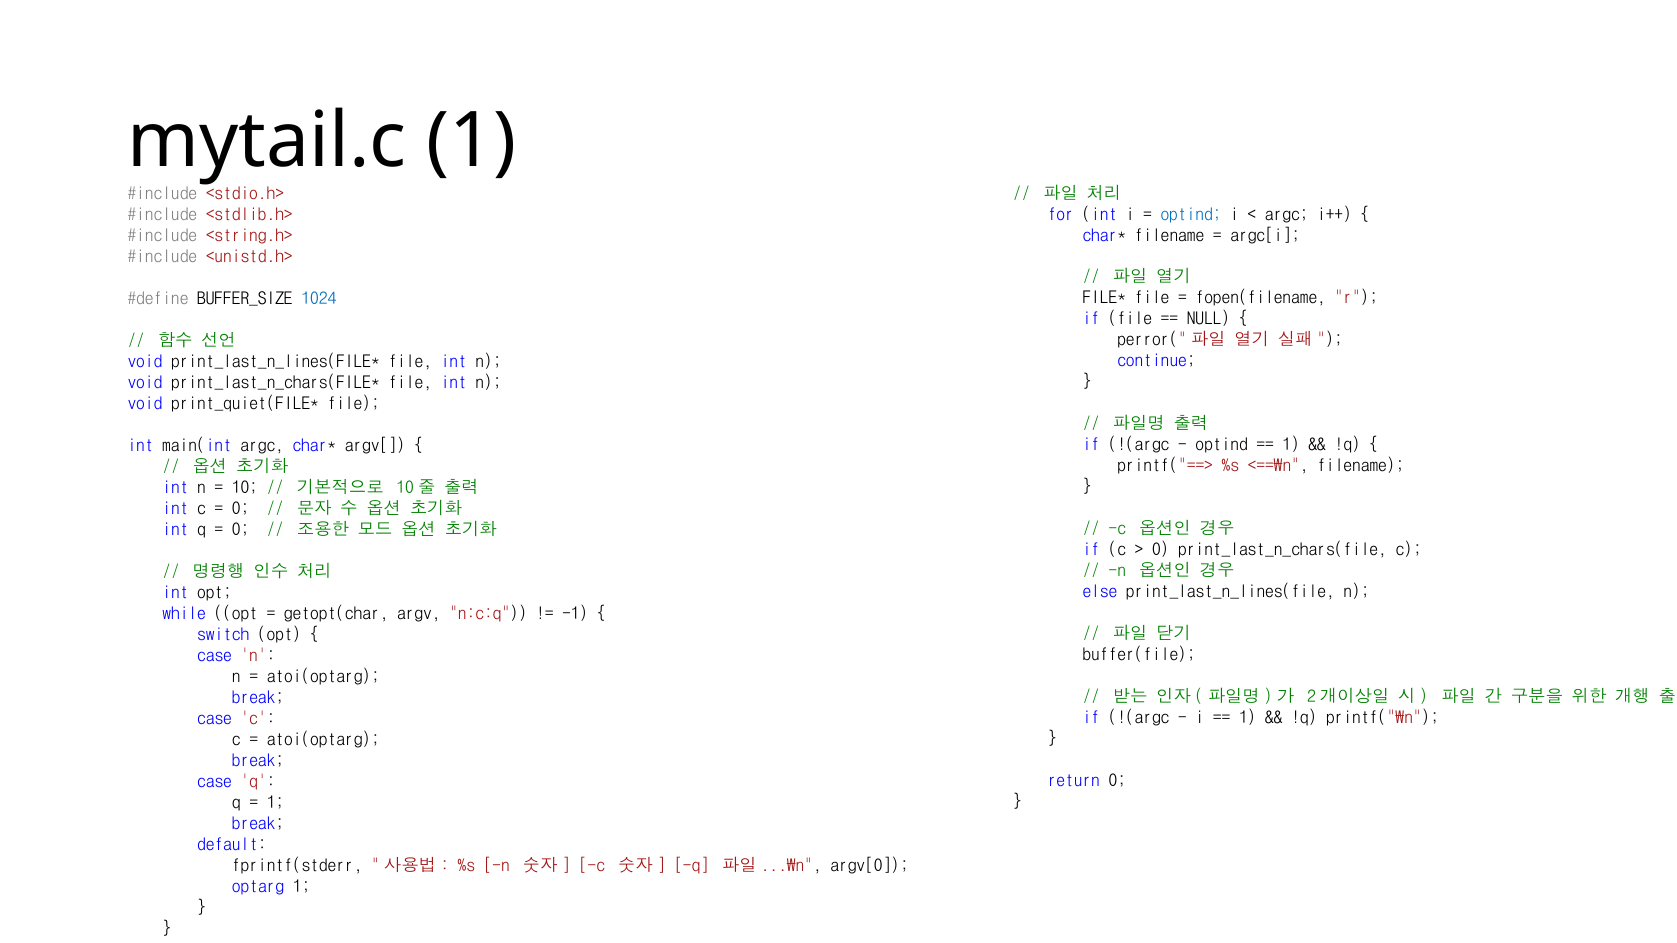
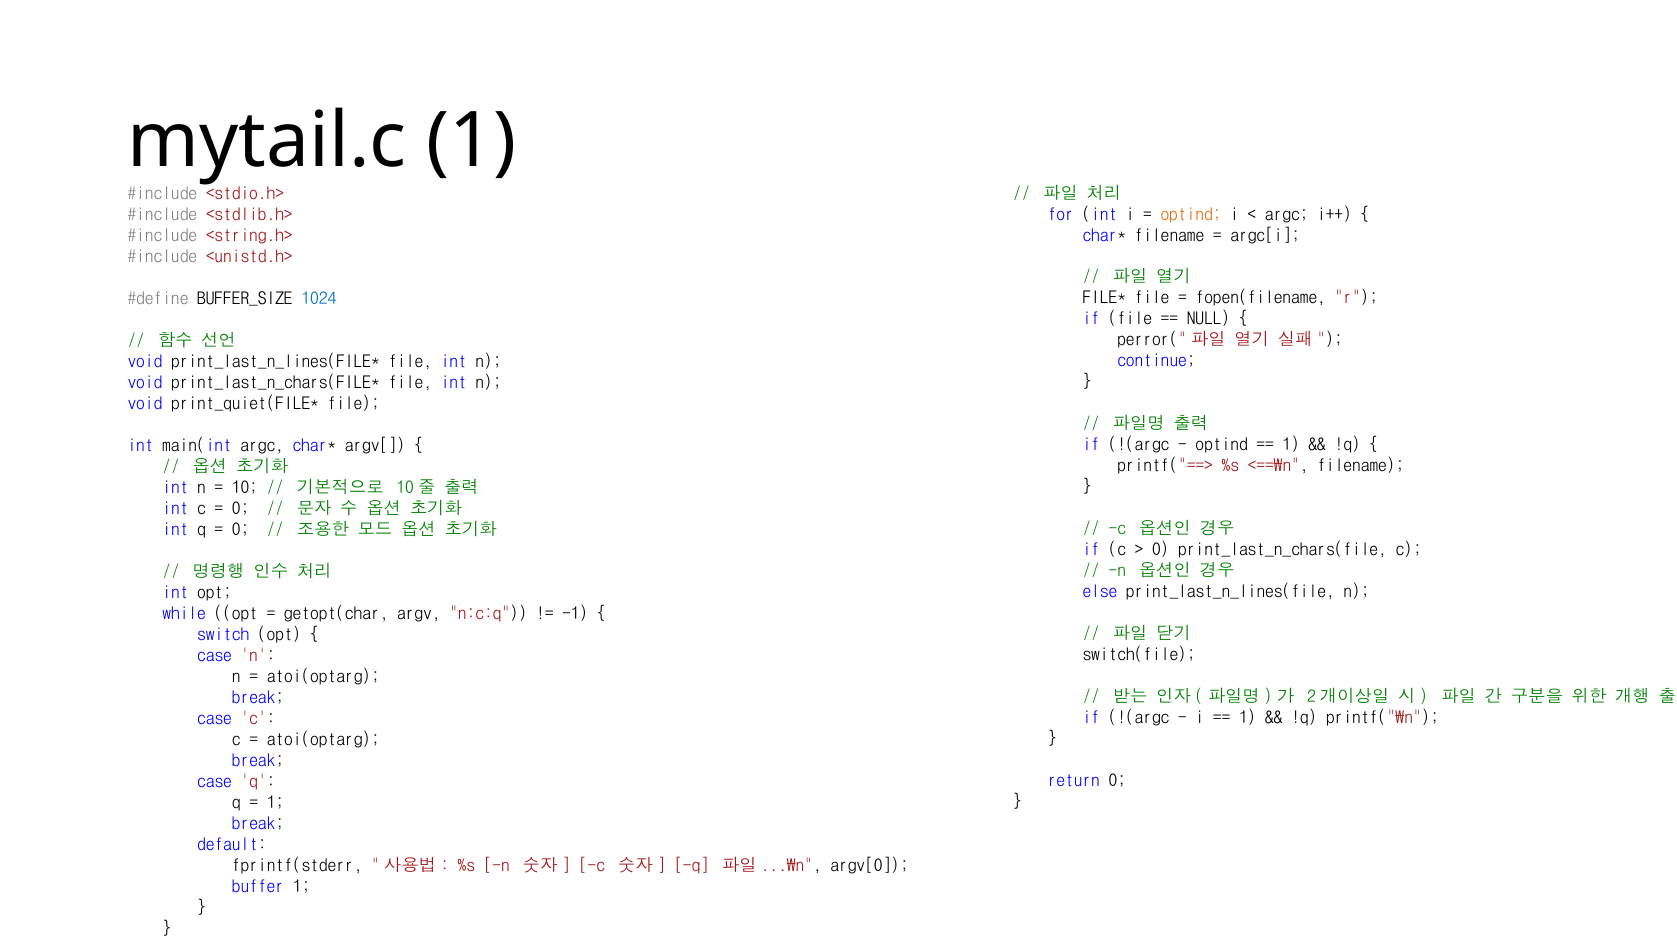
optind colour: blue -> orange (1191, 214)
buffer(file: buffer(file -> switch(file (1139, 655)
optarg: optarg -> buffer (258, 887)
